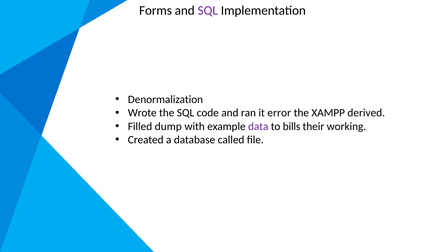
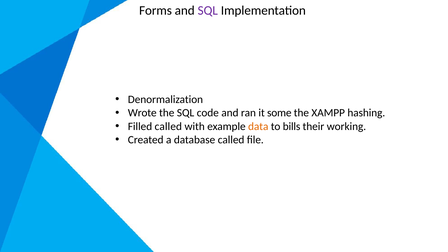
error: error -> some (279, 113)
derived: derived -> hashing (366, 113)
Filled dump: dump -> called (168, 126)
data colour: purple -> orange (258, 126)
